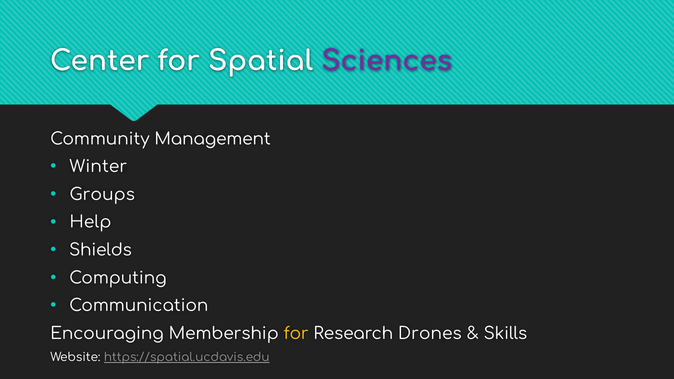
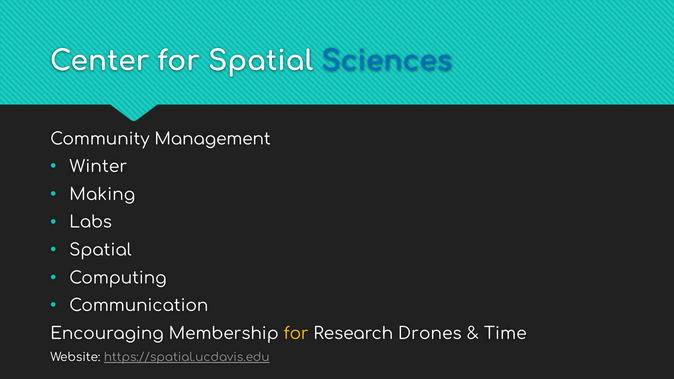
Sciences colour: purple -> blue (387, 61)
Groups: Groups -> Making (102, 195)
Help: Help -> Labs (91, 222)
Shields: Shields -> Spatial (100, 250)
Skills: Skills -> Time (505, 334)
